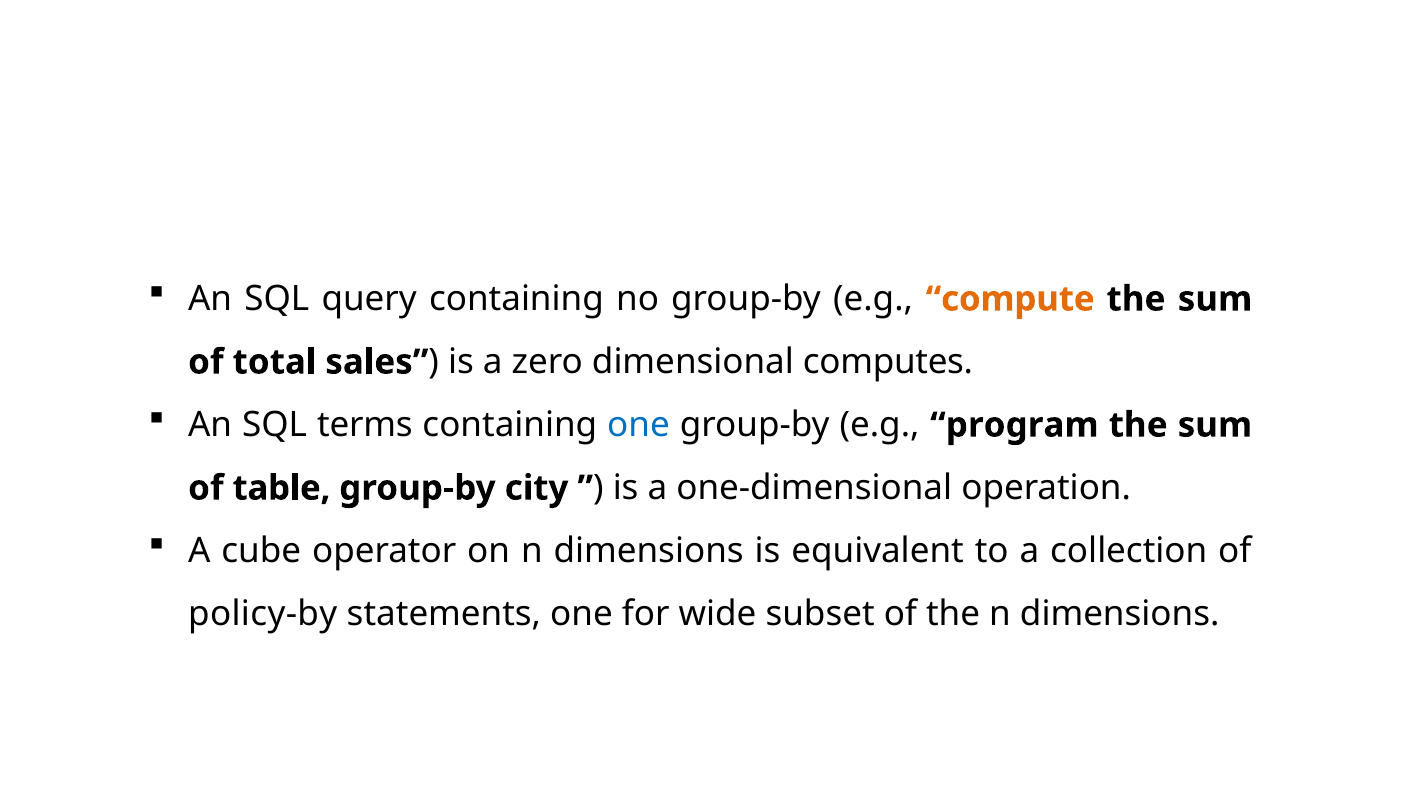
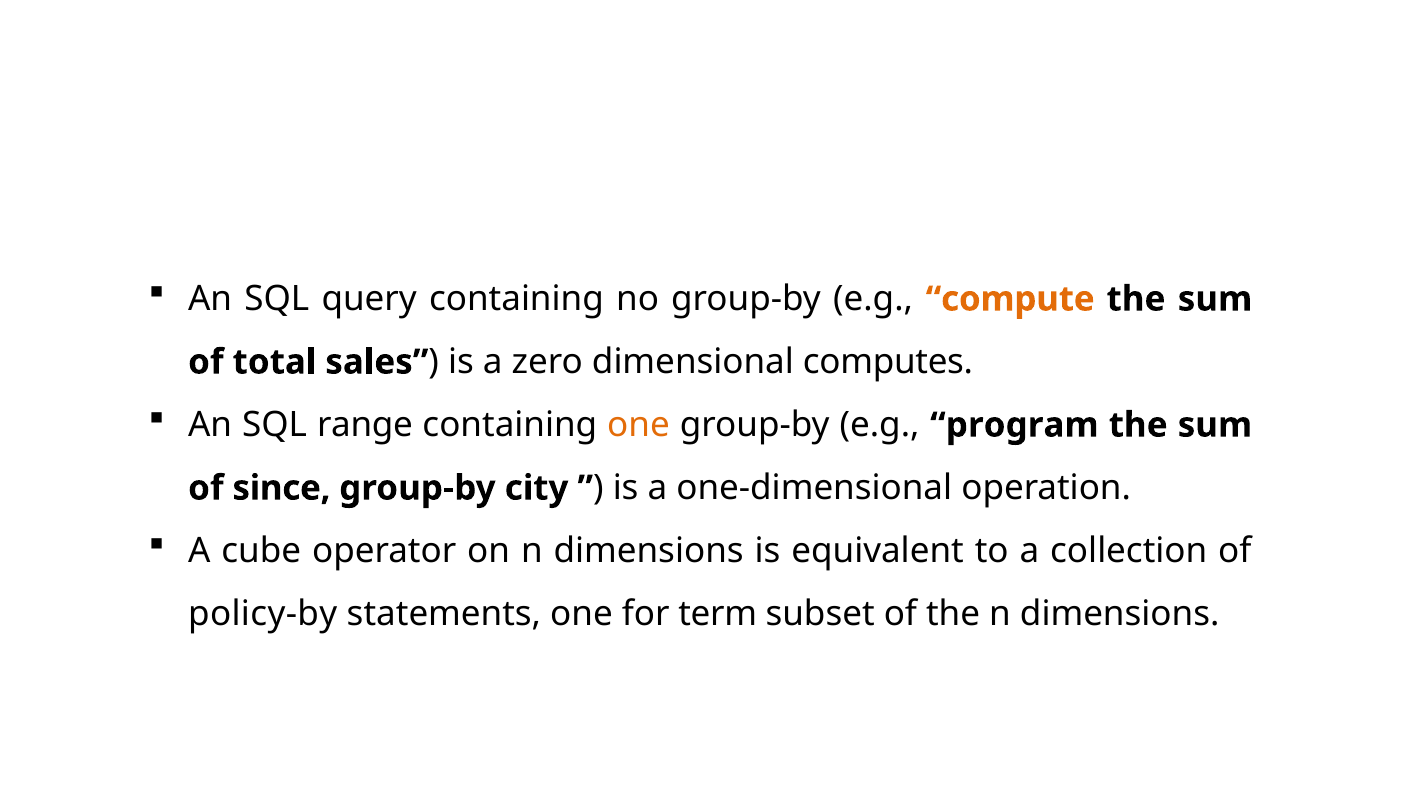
terms: terms -> range (365, 425)
one colour: blue -> orange (639, 425)
table: table -> since (281, 488)
wide: wide -> term (718, 614)
